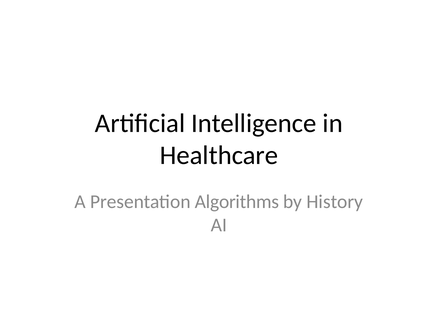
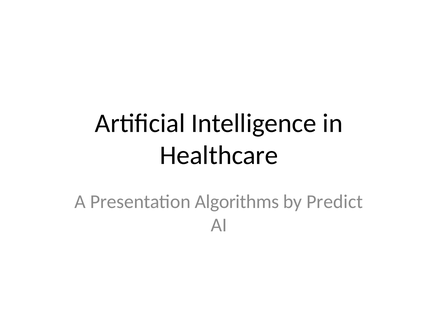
History: History -> Predict (335, 201)
